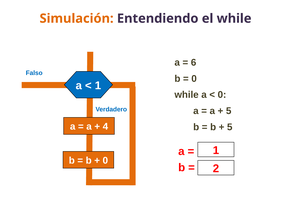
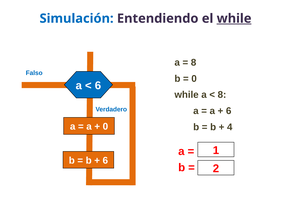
Simulación colour: orange -> blue (77, 18)
while underline: none -> present (234, 18)
6: 6 -> 8 (194, 62)
1: 1 -> 6 (98, 85)
0: 0 -> 8 (222, 95)
5: 5 -> 6 (229, 111)
4: 4 -> 0 (105, 126)
5: 5 -> 4 (230, 127)
0: 0 -> 6 (105, 160)
